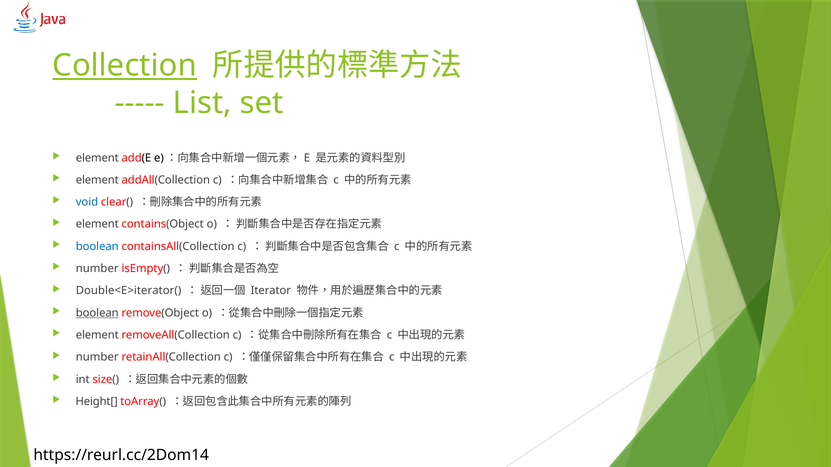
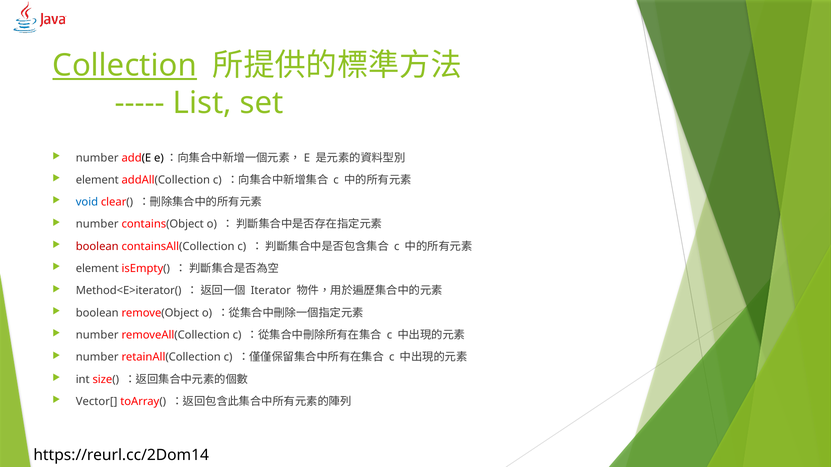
element: element -> number (97, 158)
element: element -> number (97, 224)
boolean colour: blue -> red (97, 247)
number: number -> element (97, 269)
Double<E>iterator(: Double<E>iterator( -> Method<E>iterator( (129, 291)
boolean underline: present -> none (97, 313)
element: element -> number (97, 335)
Height[: Height[ -> Vector[ (97, 402)
